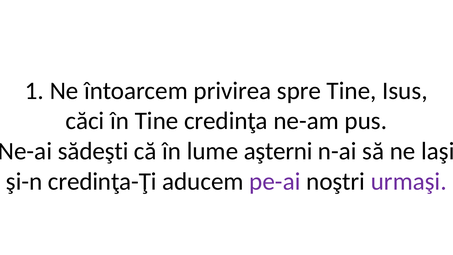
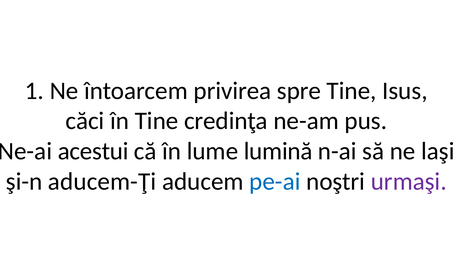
sădeşti: sădeşti -> acestui (93, 151)
aşterni: aşterni -> lumină (278, 151)
credinţa-Ţi: credinţa-Ţi -> aducem-Ţi (102, 181)
pe-ai colour: purple -> blue (275, 181)
